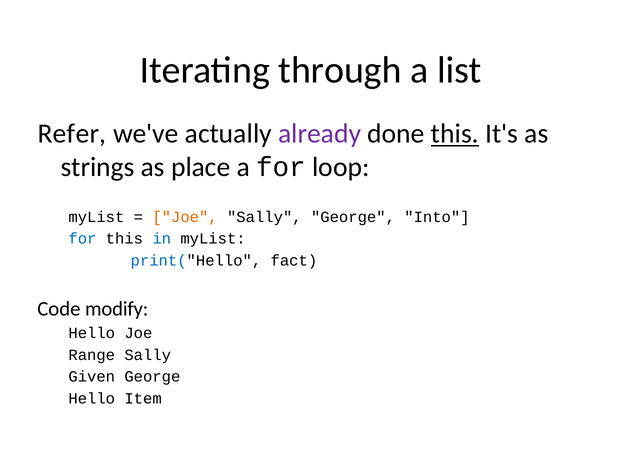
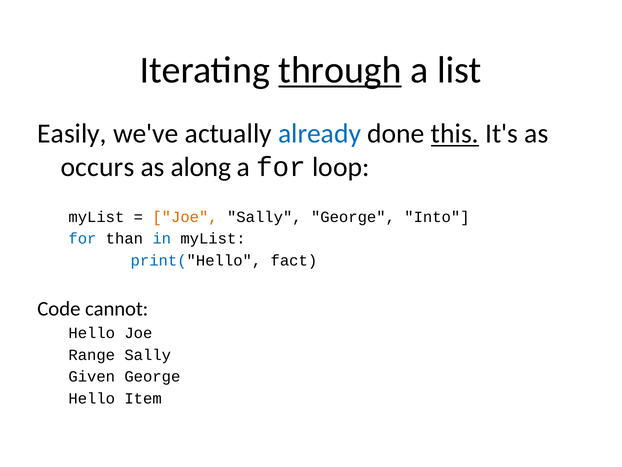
through underline: none -> present (340, 70)
Refer: Refer -> Easily (72, 134)
already colour: purple -> blue (320, 134)
strings: strings -> occurs (97, 167)
place: place -> along (201, 167)
for this: this -> than (124, 239)
modify: modify -> cannot (117, 308)
